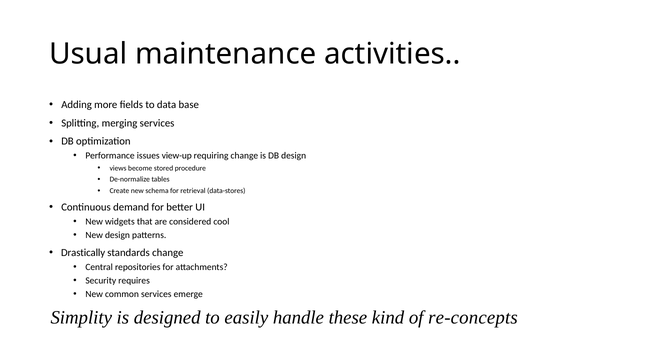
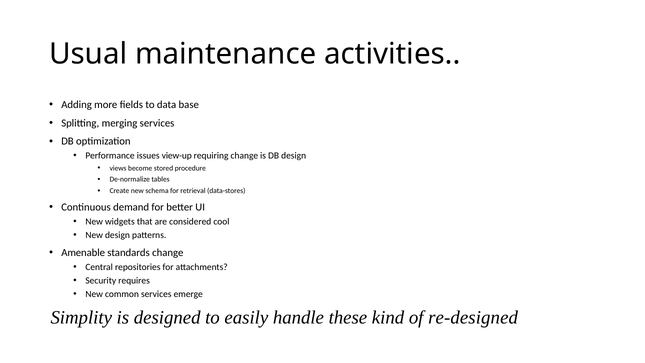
Drastically: Drastically -> Amenable (83, 253)
re-concepts: re-concepts -> re-designed (473, 318)
